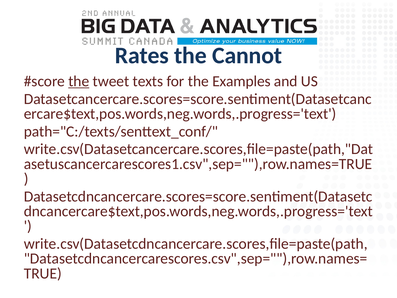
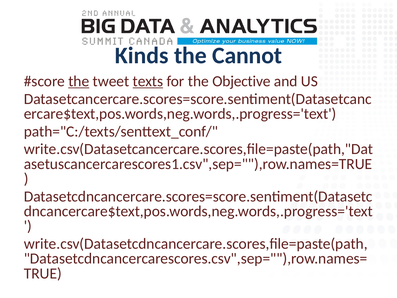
Rates: Rates -> Kinds (142, 56)
texts underline: none -> present (148, 81)
Examples: Examples -> Objective (241, 81)
